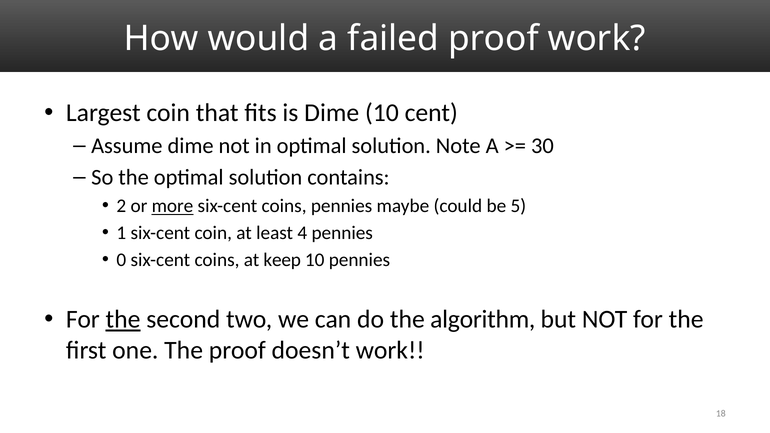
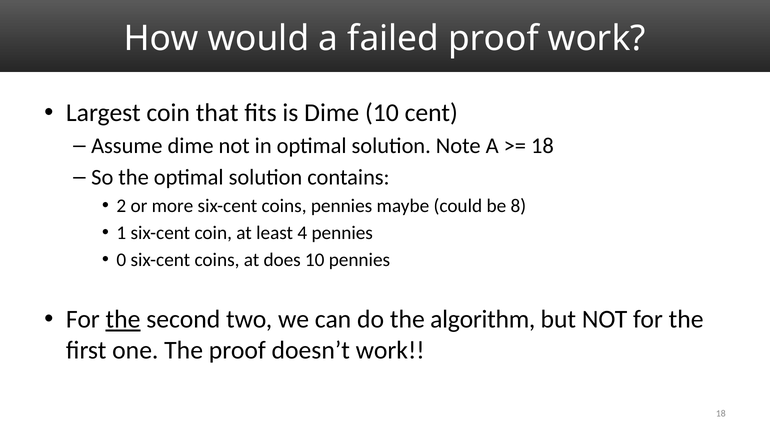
30: 30 -> 18 (542, 146)
more underline: present -> none (172, 206)
5: 5 -> 8 (518, 206)
keep: keep -> does (282, 260)
